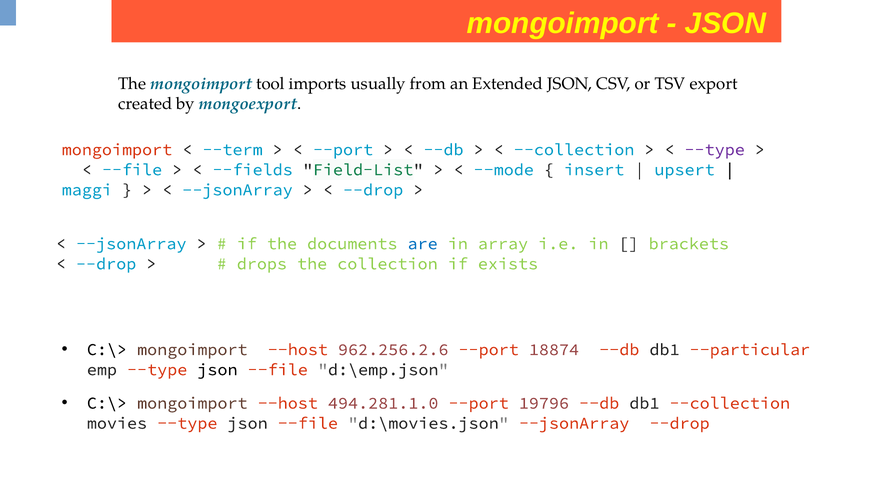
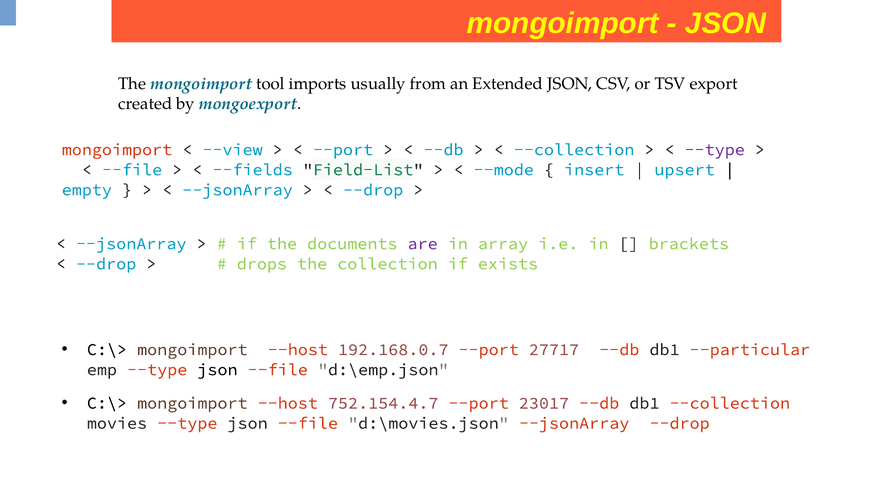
--term: --term -> --view (233, 150)
maggi: maggi -> empty (87, 190)
are colour: blue -> purple (423, 244)
962.256.2.6: 962.256.2.6 -> 192.168.0.7 (393, 350)
18874: 18874 -> 27717 (554, 350)
494.281.1.0: 494.281.1.0 -> 752.154.4.7 (383, 403)
19796: 19796 -> 23017 (544, 403)
